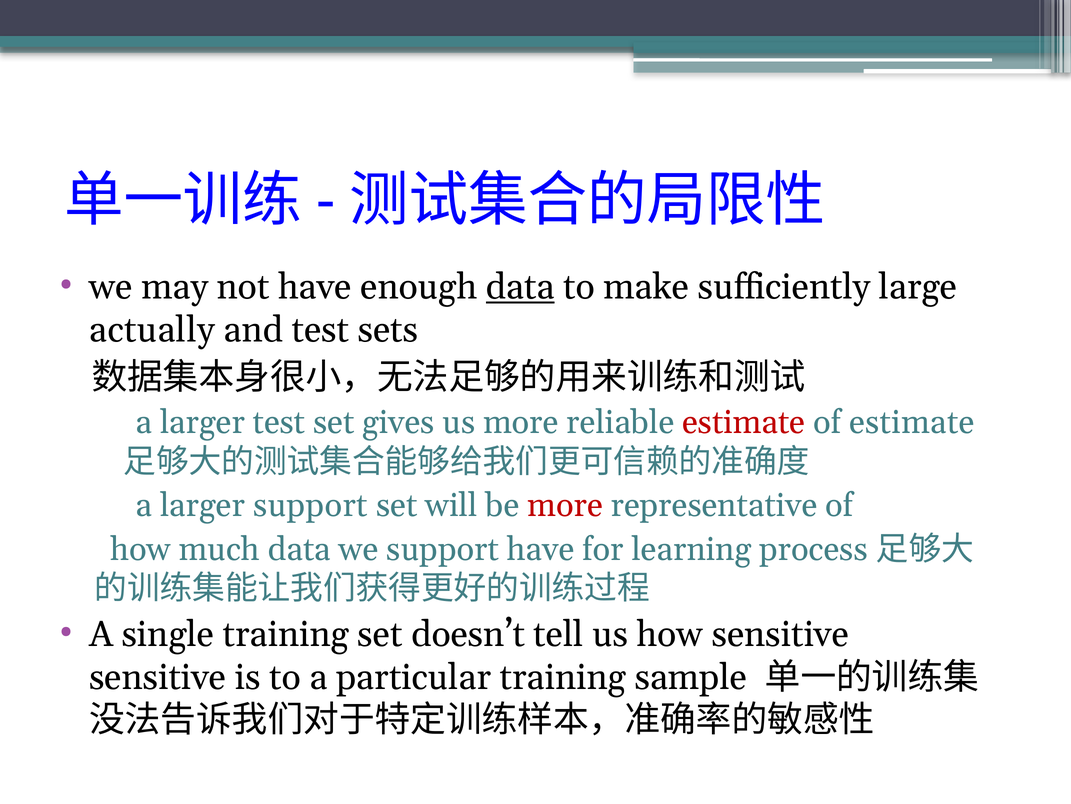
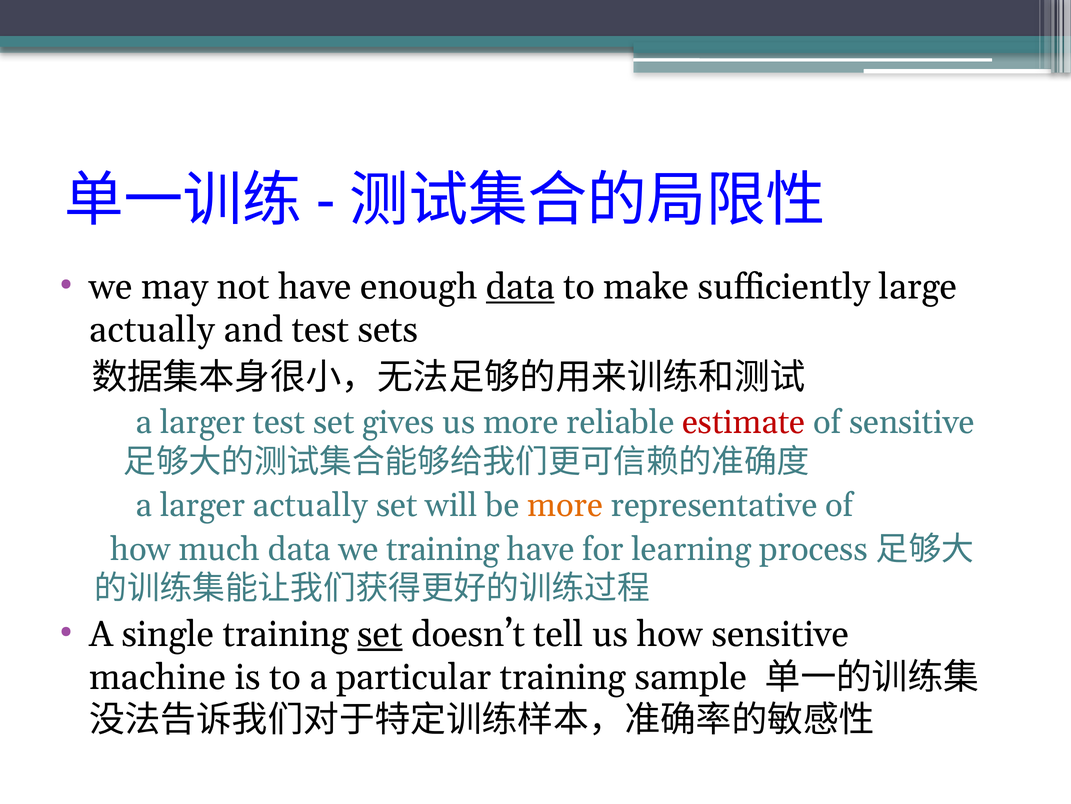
of estimate: estimate -> sensitive (912, 422)
larger support: support -> actually (310, 505)
more colour: red -> orange (565, 505)
we support: support -> training (443, 549)
set underline: none -> present (380, 634)
sensitive: sensitive -> machine (157, 677)
